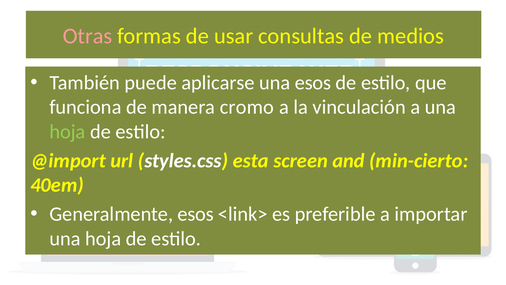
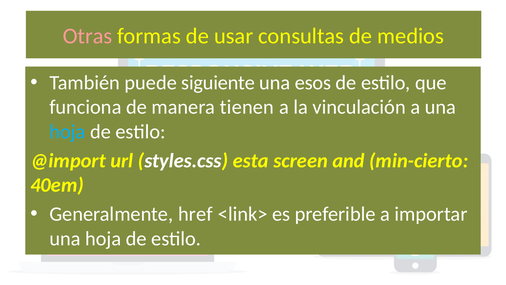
aplicarse: aplicarse -> siguiente (218, 83)
cromo: cromo -> tienen (247, 107)
hoja colour: light green -> light blue (67, 132)
Generalmente esos: esos -> href (195, 214)
